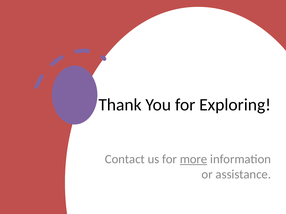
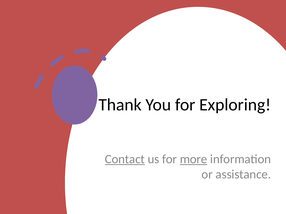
Contact underline: none -> present (125, 160)
